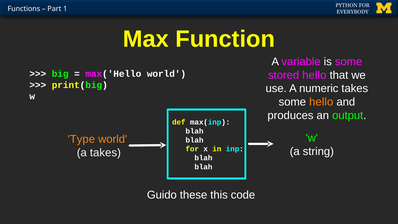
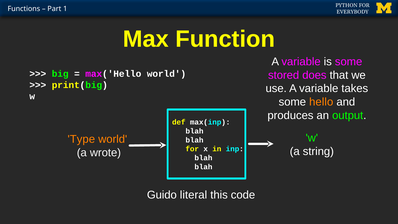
stored hello: hello -> does (314, 75)
use A numeric: numeric -> variable (319, 88)
a takes: takes -> wrote (105, 153)
these: these -> literal (194, 195)
